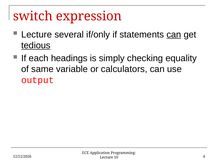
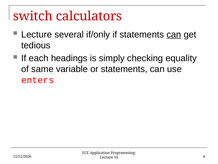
expression: expression -> calculators (89, 16)
tedious underline: present -> none (36, 45)
or calculators: calculators -> statements (124, 69)
output: output -> enters (38, 80)
